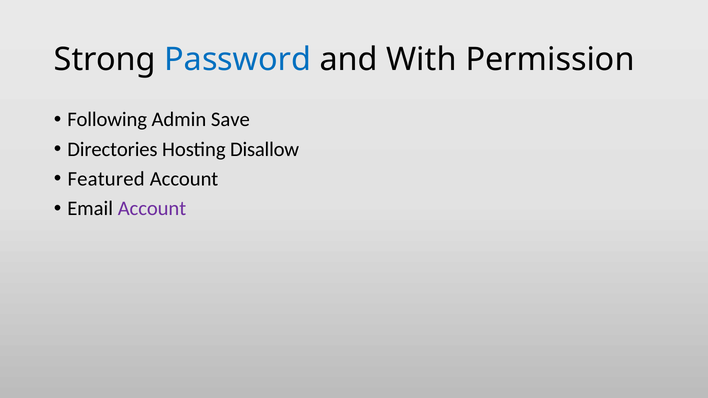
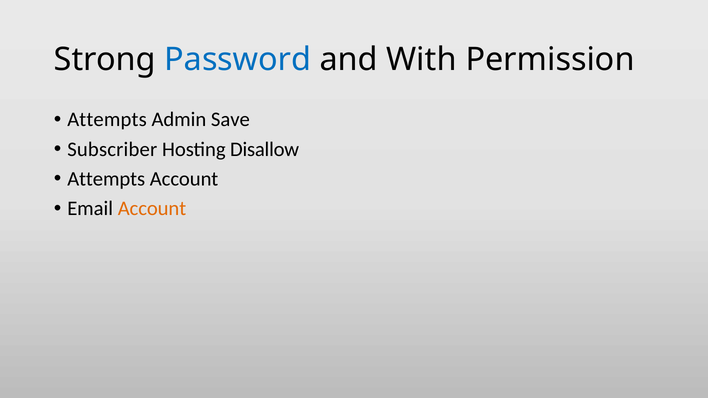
Following: Following -> Attempts (107, 120)
Directories: Directories -> Subscriber (112, 149)
Featured: Featured -> Attempts (106, 179)
Account colour: purple -> orange (152, 209)
